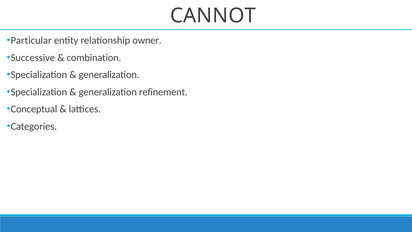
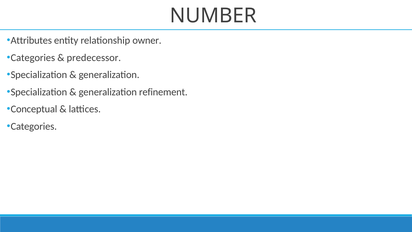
CANNOT: CANNOT -> NUMBER (213, 16)
Particular: Particular -> Attributes (31, 40)
Successive: Successive -> Categories (33, 58)
combination: combination -> predecessor (94, 58)
